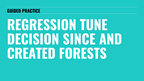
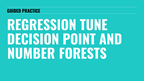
SINCE: SINCE -> POINT (79, 40)
CREATED: CREATED -> NUMBER (31, 54)
